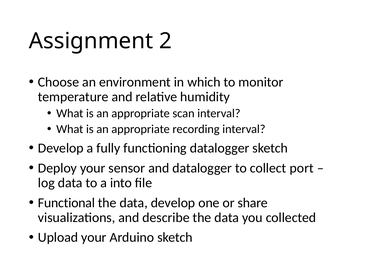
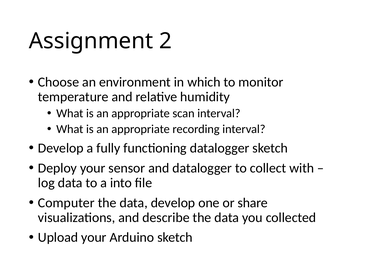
port: port -> with (302, 168)
Functional: Functional -> Computer (66, 203)
